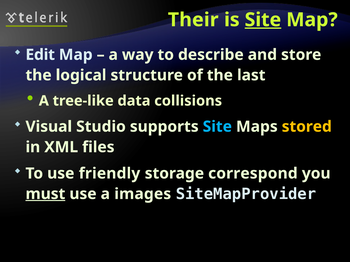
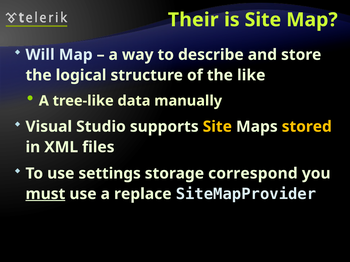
Site underline: present -> none (263, 20)
Edit: Edit -> Will (40, 55)
last: last -> like (251, 75)
collisions: collisions -> manually (188, 101)
Site colour: light blue -> yellow (217, 127)
friendly: friendly -> settings (110, 174)
images: images -> replace (143, 194)
